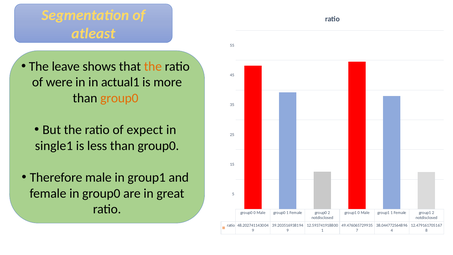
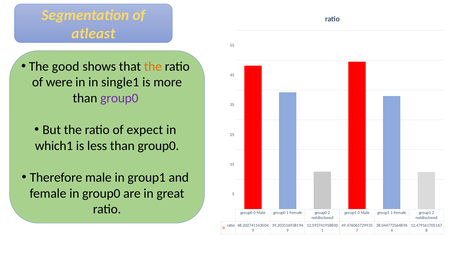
leave: leave -> good (66, 66)
actual1: actual1 -> single1 (120, 82)
group0 colour: orange -> purple (119, 98)
single1: single1 -> which1 (54, 146)
